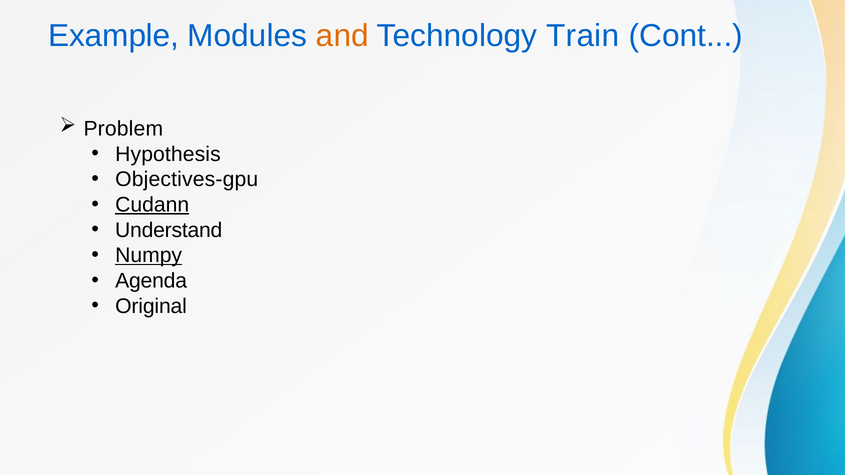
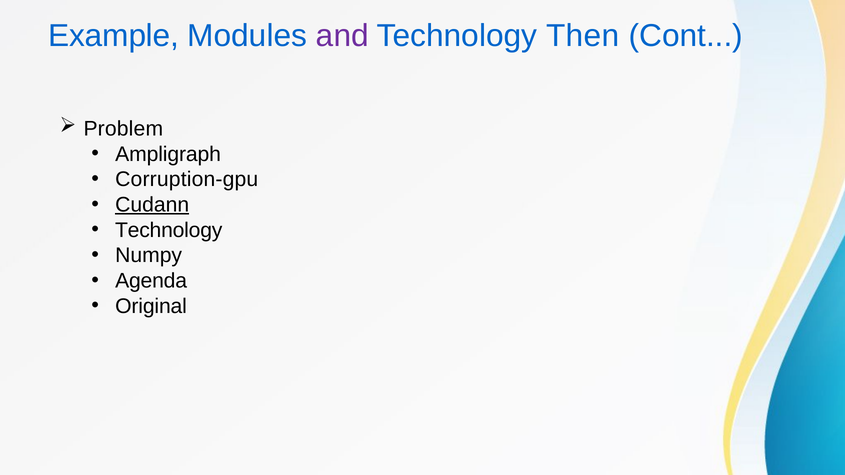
and colour: orange -> purple (342, 36)
Train: Train -> Then (583, 36)
Hypothesis: Hypothesis -> Ampligraph (168, 154)
Objectives-gpu: Objectives-gpu -> Corruption-gpu (187, 180)
Understand: Understand -> Technology (169, 230)
Numpy underline: present -> none (149, 256)
